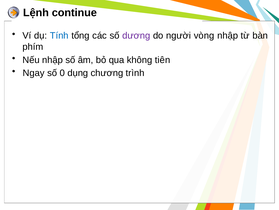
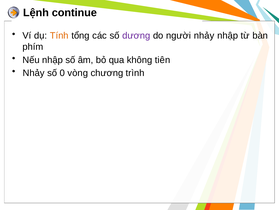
Tính colour: blue -> orange (59, 36)
người vòng: vòng -> nhảy (204, 36)
Ngay: Ngay -> Nhảy (34, 73)
dụng: dụng -> vòng (78, 73)
